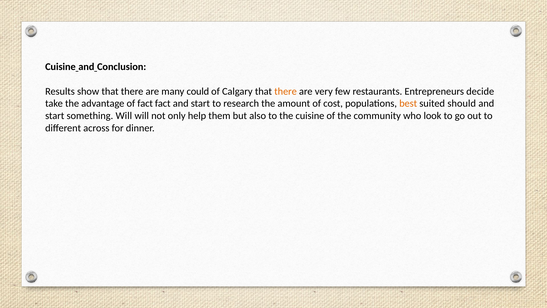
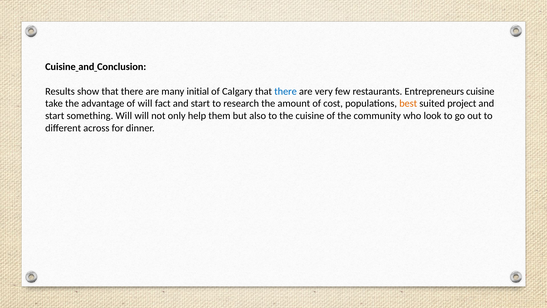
could: could -> initial (198, 91)
there colour: orange -> blue (286, 91)
Entrepreneurs decide: decide -> cuisine (480, 91)
of fact: fact -> will (145, 104)
should: should -> project (462, 104)
